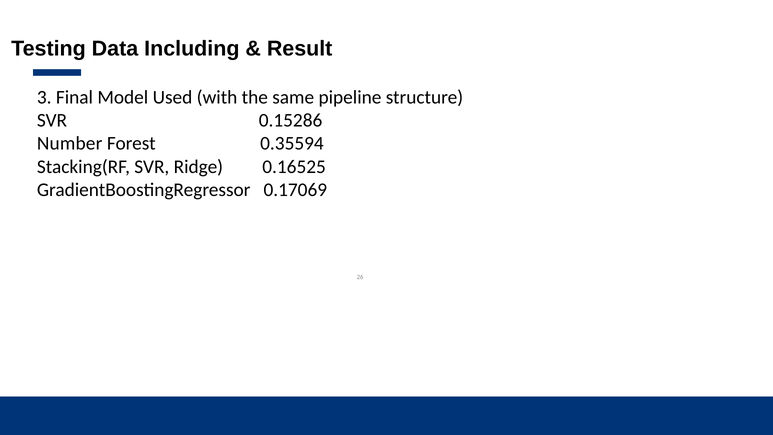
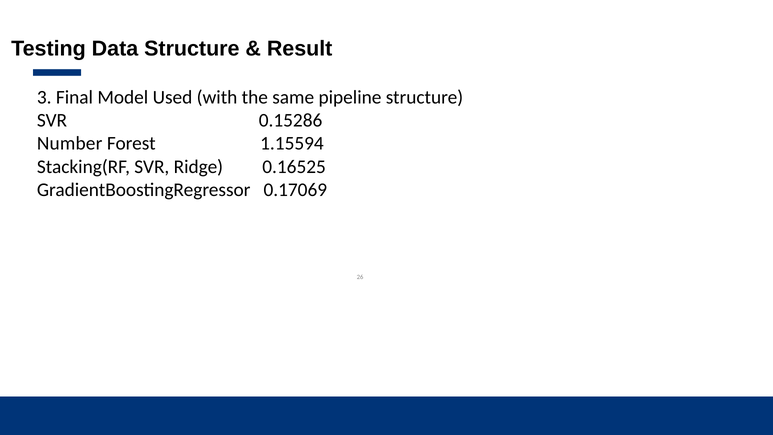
Data Including: Including -> Structure (192, 49)
0.35594: 0.35594 -> 1.15594 (292, 144)
